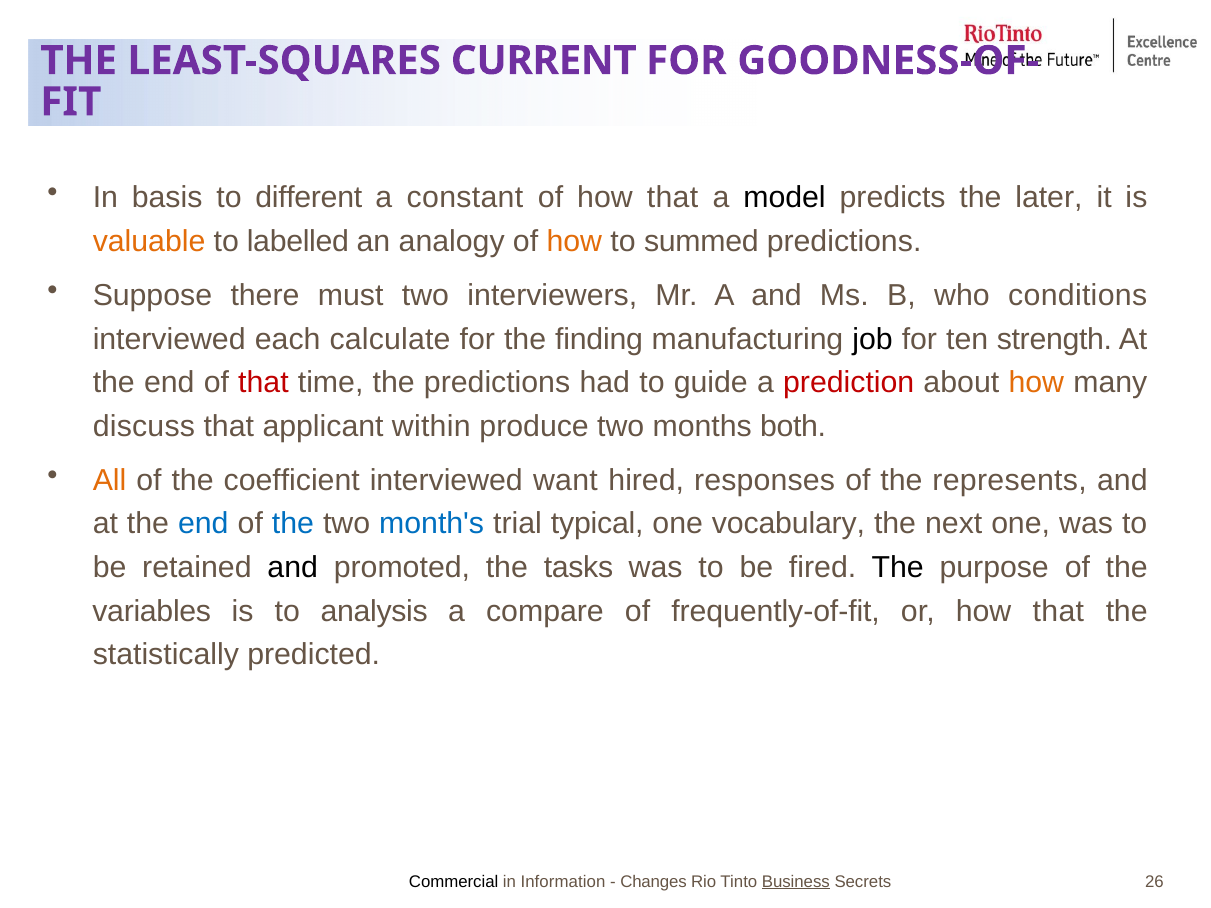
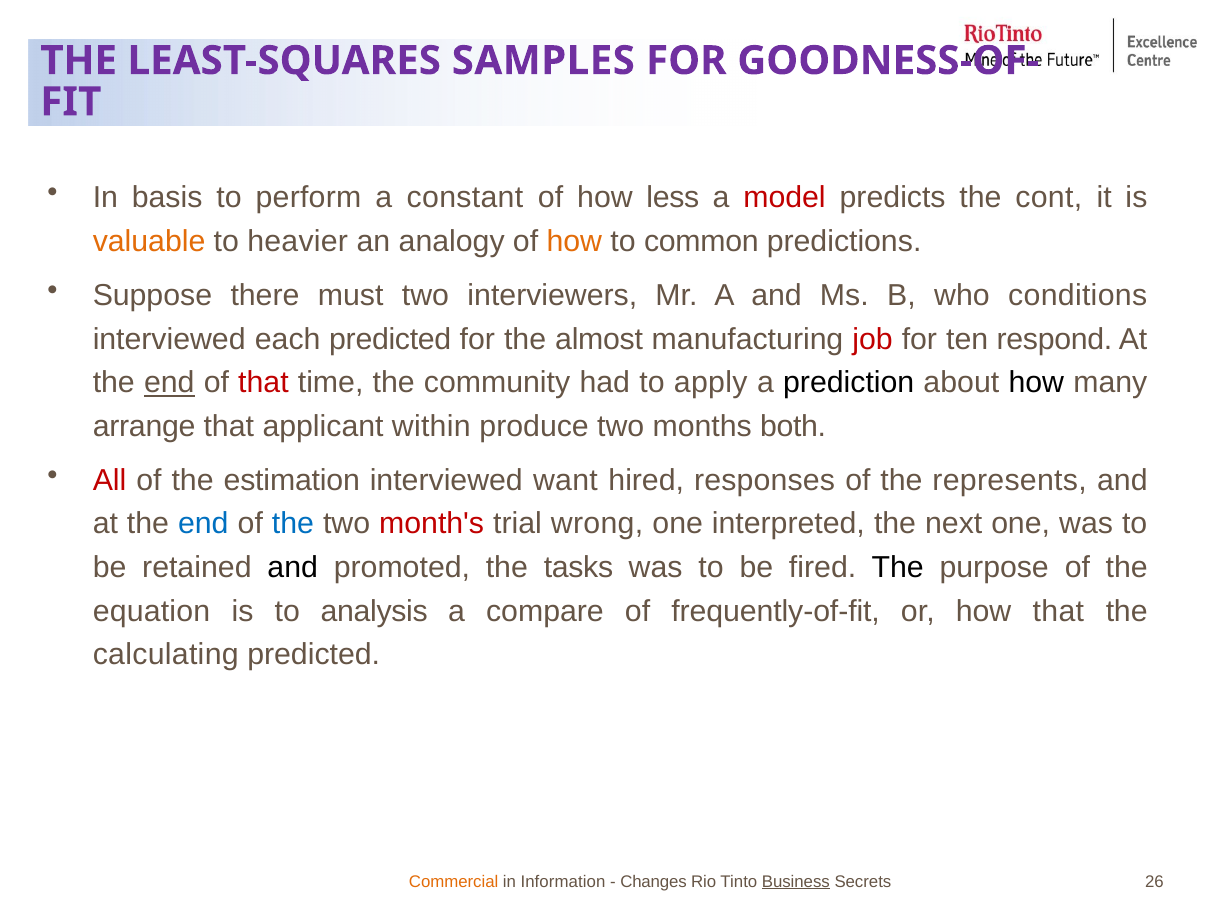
CURRENT: CURRENT -> SAMPLES (543, 61)
different: different -> perform (308, 198)
of how that: that -> less (673, 198)
model colour: black -> red (785, 198)
later: later -> cont (1049, 198)
labelled: labelled -> heavier (298, 242)
summed: summed -> common (701, 242)
each calculate: calculate -> predicted (390, 339)
finding: finding -> almost (599, 339)
job colour: black -> red (873, 339)
strength: strength -> respond (1054, 339)
end underline: none -> present (169, 383)
the predictions: predictions -> community (497, 383)
guide: guide -> apply (711, 383)
prediction colour: red -> black (849, 383)
how colour: orange -> black (1036, 383)
discuss: discuss -> arrange (144, 426)
All colour: orange -> red (110, 481)
coefficient: coefficient -> estimation (292, 481)
month's colour: blue -> red (432, 524)
typical: typical -> wrong (597, 524)
vocabulary: vocabulary -> interpreted (788, 524)
variables: variables -> equation (152, 611)
statistically: statistically -> calculating (166, 655)
Commercial colour: black -> orange (454, 882)
